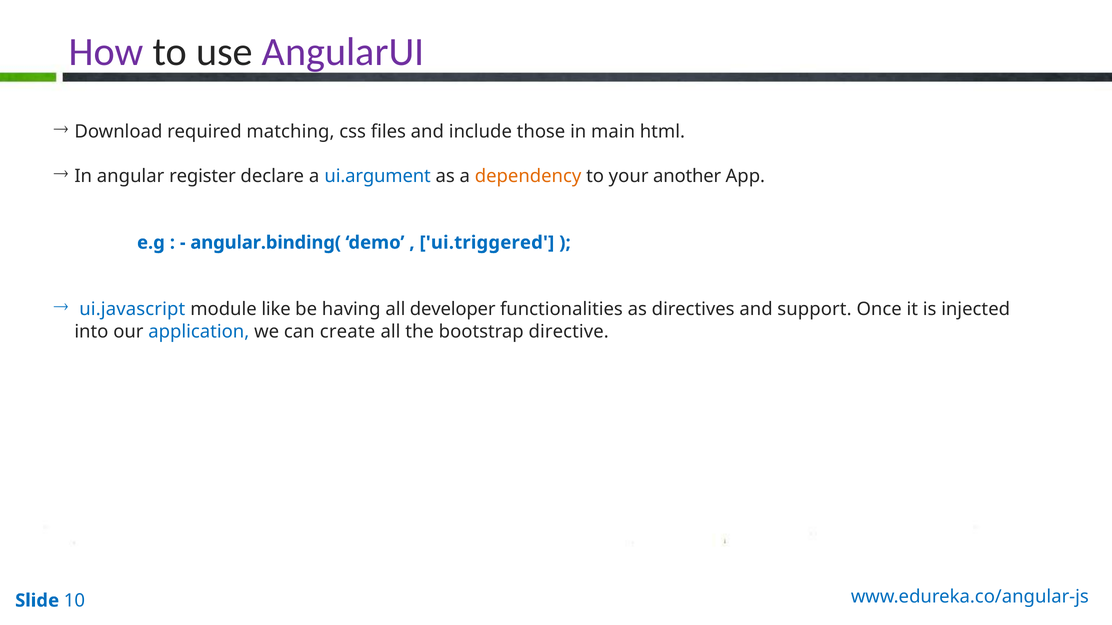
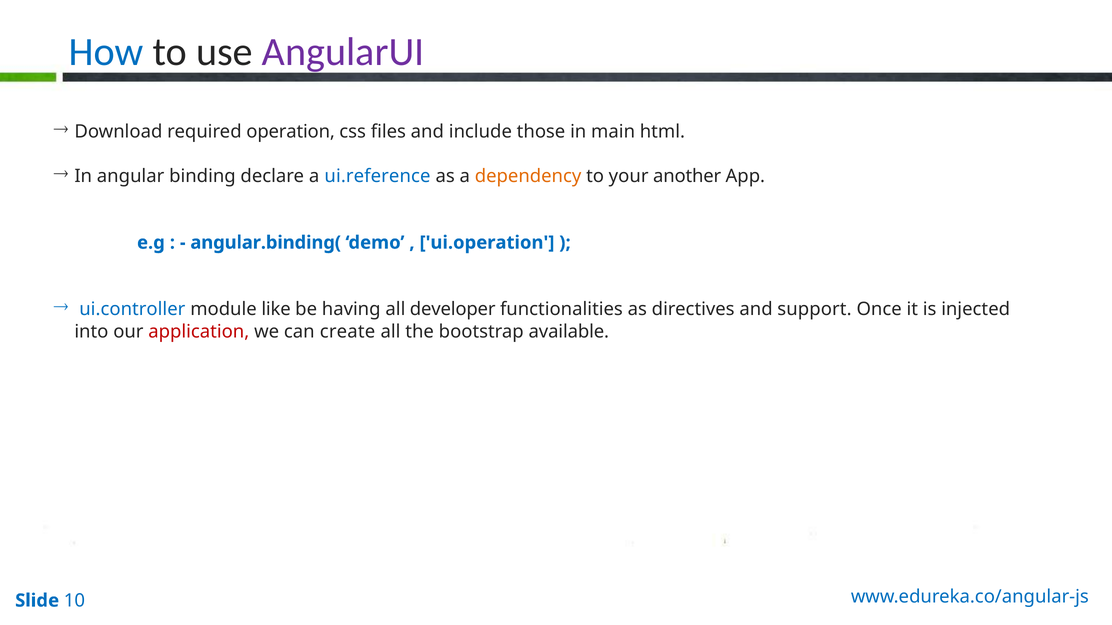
How colour: purple -> blue (106, 52)
matching: matching -> operation (291, 132)
register: register -> binding (202, 176)
ui.argument: ui.argument -> ui.reference (377, 176)
ui.triggered: ui.triggered -> ui.operation (487, 243)
ui.javascript: ui.javascript -> ui.controller (132, 310)
application colour: blue -> red (199, 332)
directive: directive -> available (569, 332)
